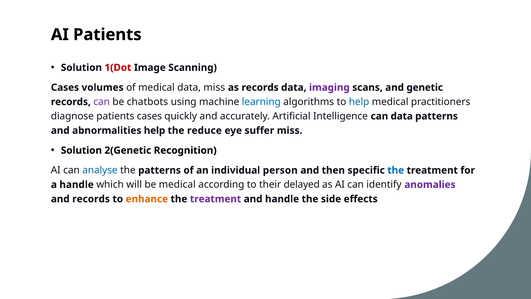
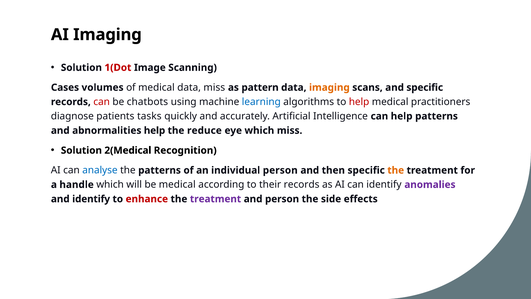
AI Patients: Patients -> Imaging (107, 35)
as records: records -> pattern (260, 87)
imaging colour: purple -> orange (329, 87)
and genetic: genetic -> specific (425, 87)
can colour: purple -> red (102, 102)
help colour: blue -> red (359, 102)
patients cases: cases -> tasks (149, 116)
can data: data -> help (402, 116)
eye suffer: suffer -> which (259, 130)
2(Genetic: 2(Genetic -> 2(Medical (128, 150)
the colour: blue -> orange (396, 170)
their delayed: delayed -> records (302, 184)
and records: records -> identify (91, 199)
enhance colour: orange -> red (147, 199)
and handle: handle -> person (282, 199)
